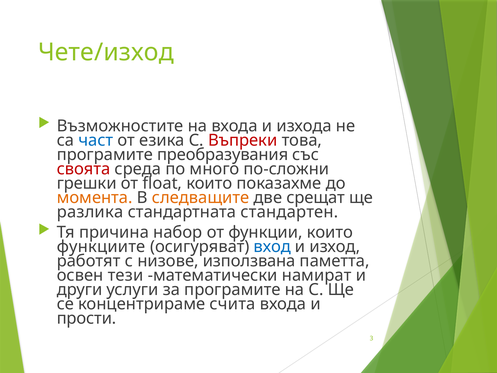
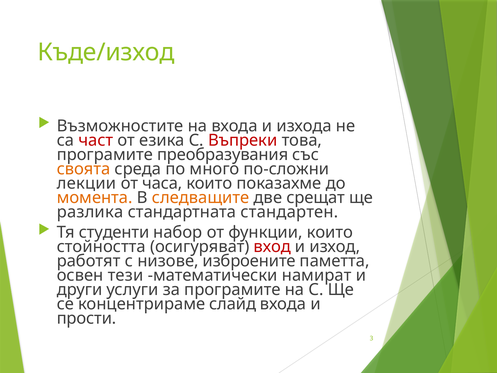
Чете/изход: Чете/изход -> Къде/изход (106, 52)
част colour: blue -> red (96, 140)
своята colour: red -> orange (84, 169)
грешки: грешки -> лекции (87, 183)
float: float -> часа (162, 183)
причина: причина -> студенти (114, 232)
функциите: функциите -> стойността (101, 247)
вход colour: blue -> red (272, 247)
използвана: използвана -> изброените (249, 261)
счита: счита -> слайд (233, 304)
